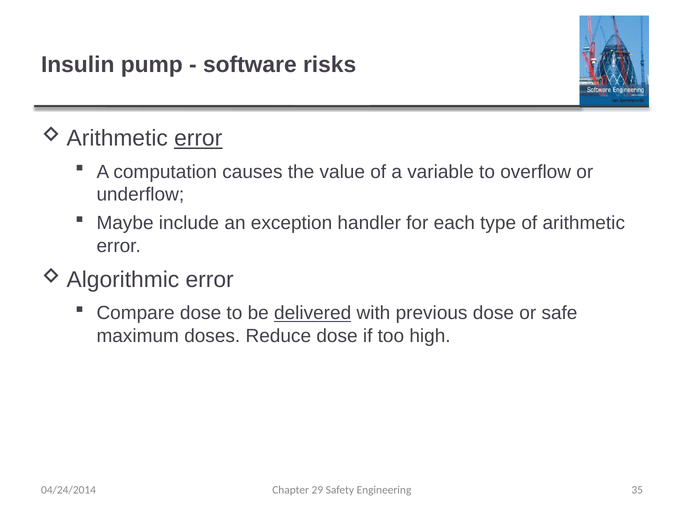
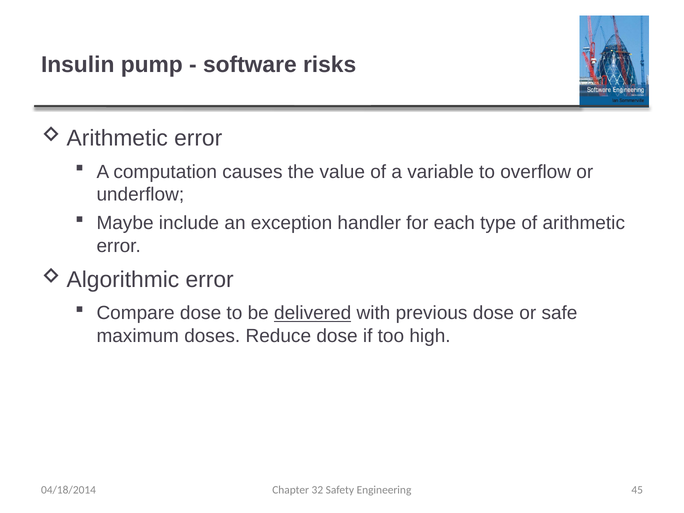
error underline: present -> none (198, 138)
29: 29 -> 32 (317, 490)
35: 35 -> 45 (637, 490)
04/24/2014: 04/24/2014 -> 04/18/2014 (68, 490)
